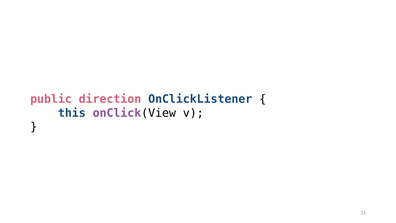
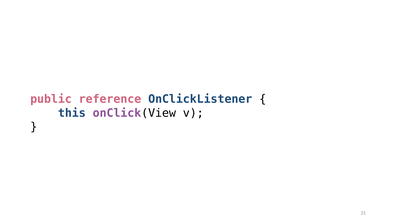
direction: direction -> reference (110, 99)
